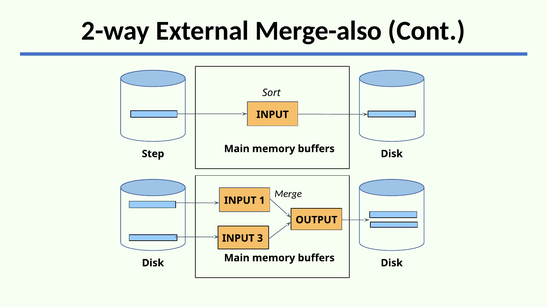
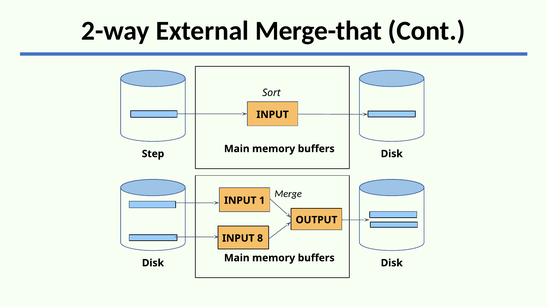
Merge-also: Merge-also -> Merge-that (319, 31)
3: 3 -> 8 (260, 239)
